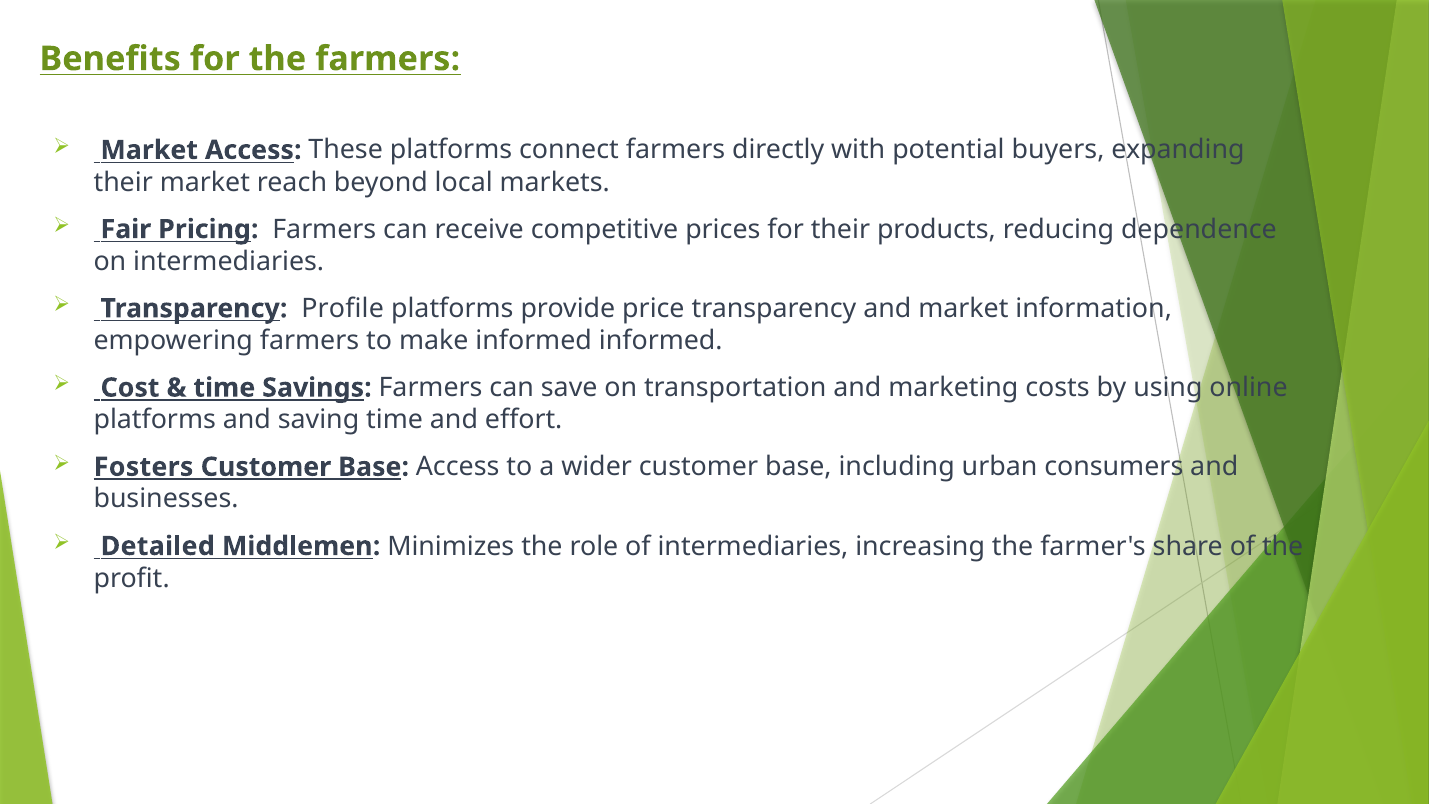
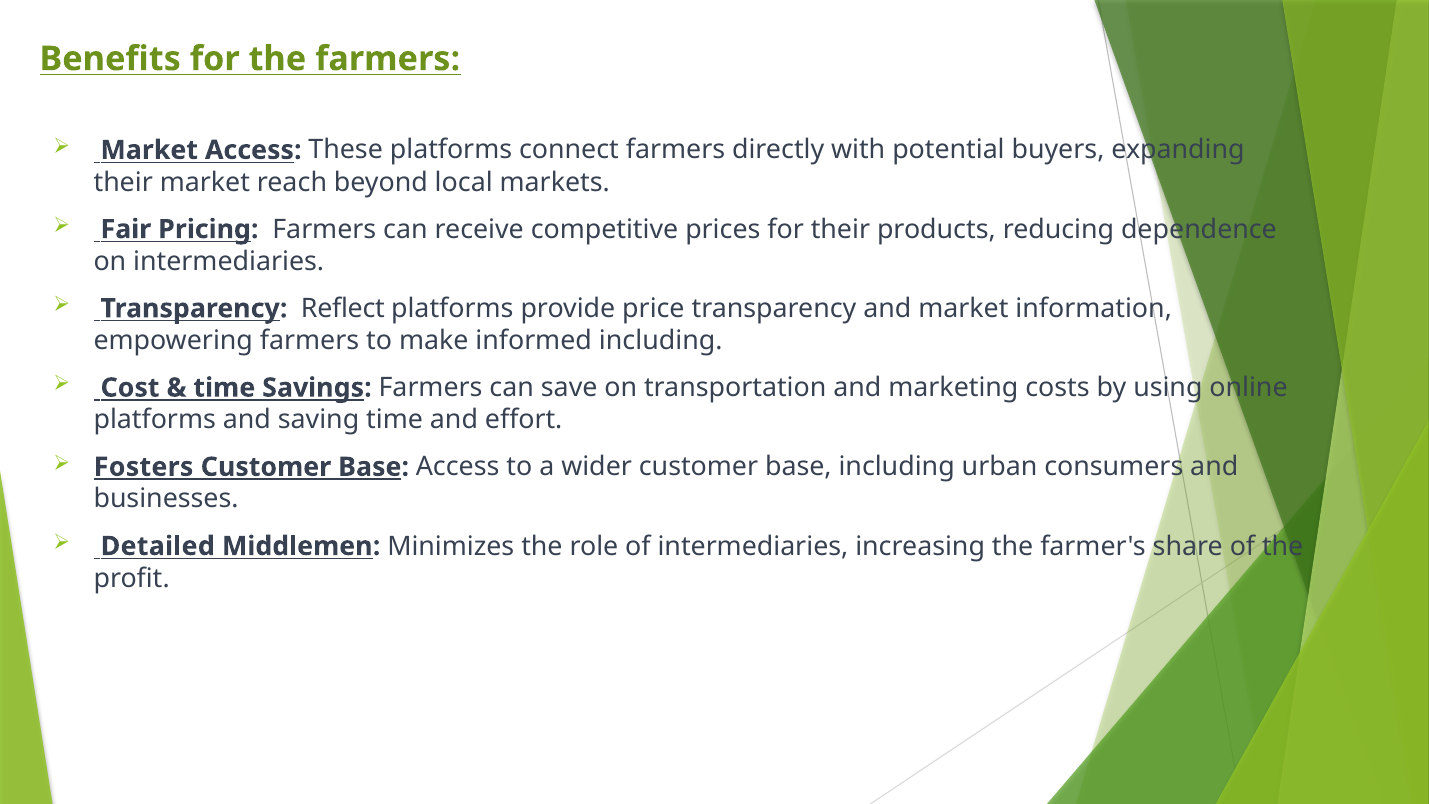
Profile: Profile -> Reflect (343, 308)
informed informed: informed -> including (661, 341)
